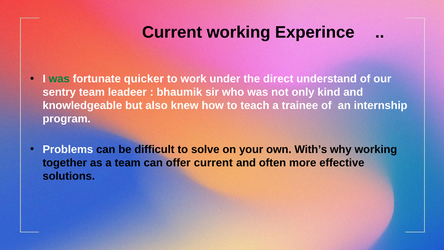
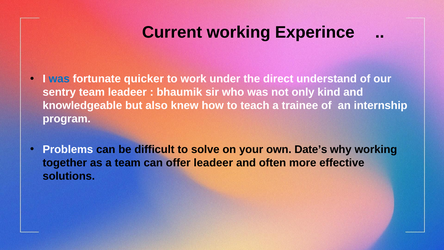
was colour: green -> blue (59, 79)
With’s: With’s -> Date’s (311, 149)
offer current: current -> leadeer (213, 163)
